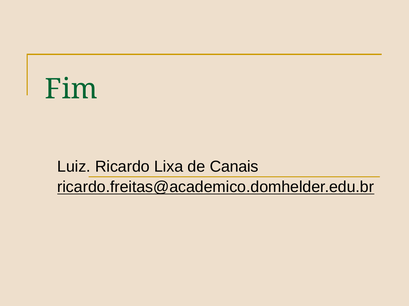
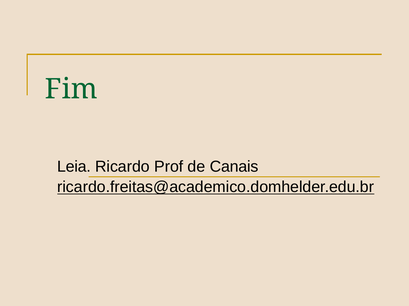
Luiz: Luiz -> Leia (74, 167)
Lixa: Lixa -> Prof (169, 167)
